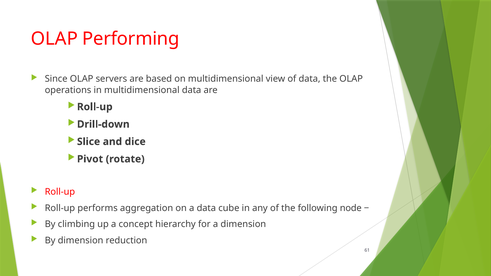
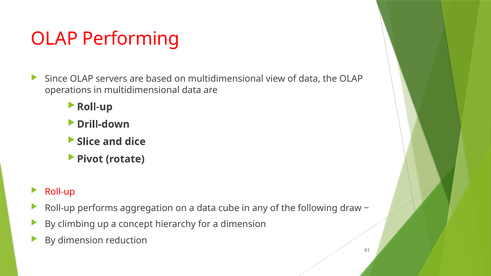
node: node -> draw (351, 208)
